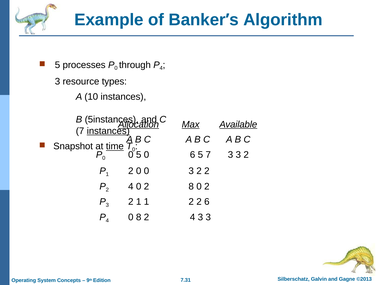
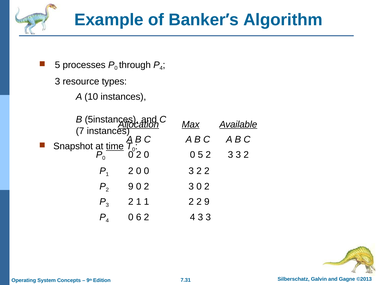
instances underline: present -> none (108, 131)
0 0 5: 5 -> 2 (139, 154)
6: 6 -> 0 (193, 154)
5 7: 7 -> 2 (208, 154)
4: 4 -> 9 (131, 186)
0 2 8: 8 -> 3 (191, 186)
2 2 6: 6 -> 9 (207, 201)
0 8: 8 -> 6 (139, 217)
